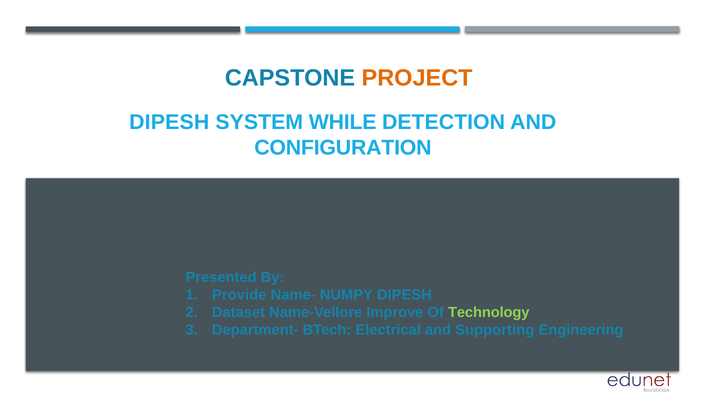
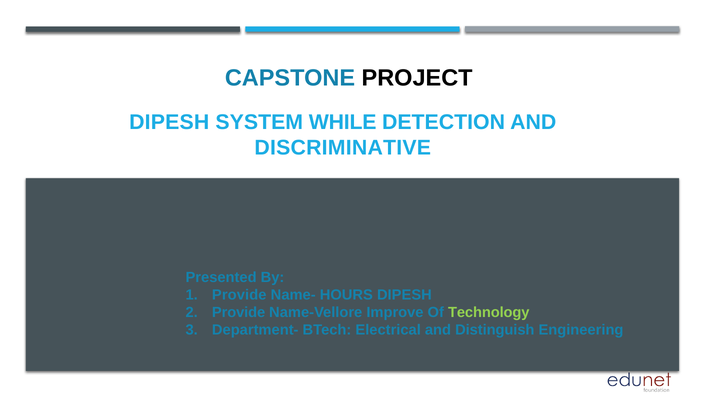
PROJECT colour: orange -> black (417, 78)
CONFIGURATION: CONFIGURATION -> DISCRIMINATIVE (343, 148)
NUMPY: NUMPY -> HOURS (346, 295)
Dataset: Dataset -> Provide (239, 313)
Supporting: Supporting -> Distinguish (495, 331)
